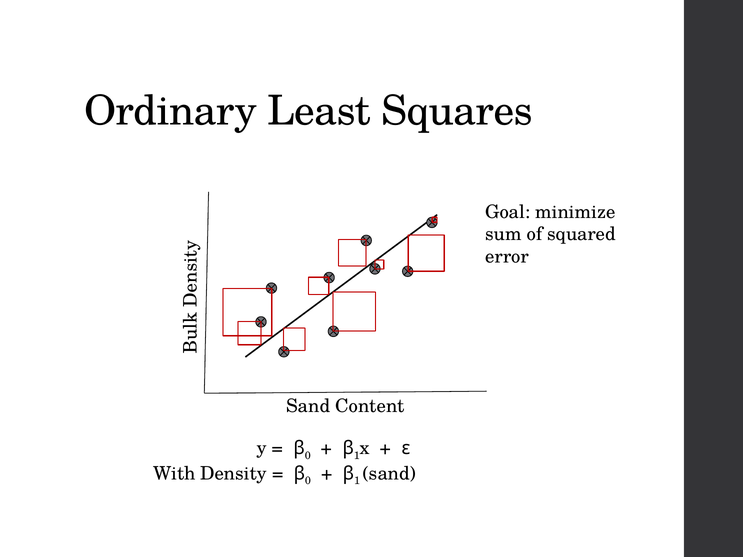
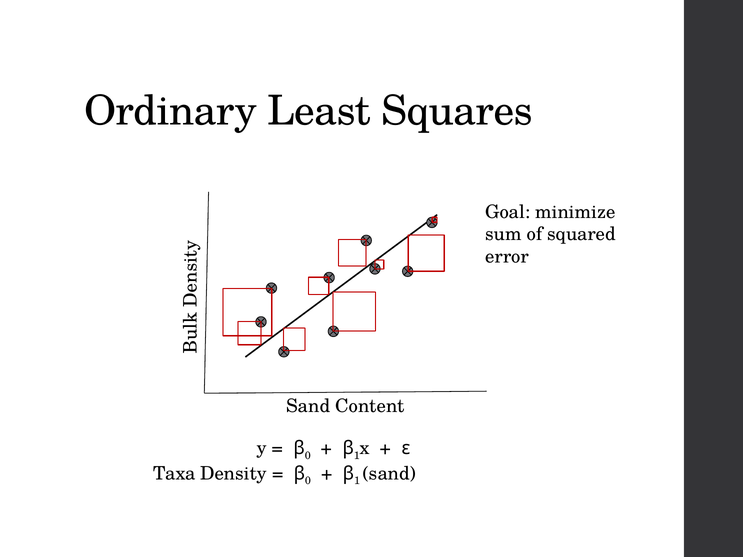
With: With -> Taxa (174, 474)
